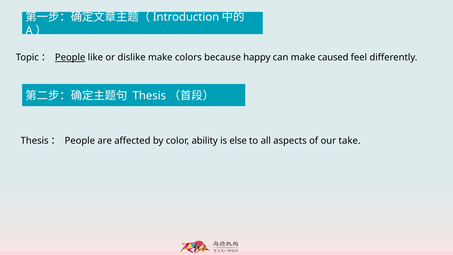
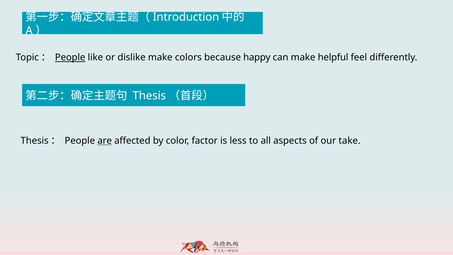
caused: caused -> helpful (333, 57)
are underline: none -> present (105, 141)
ability: ability -> factor (205, 141)
else: else -> less (238, 141)
